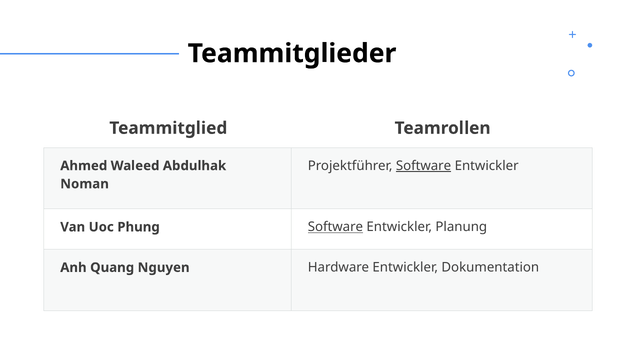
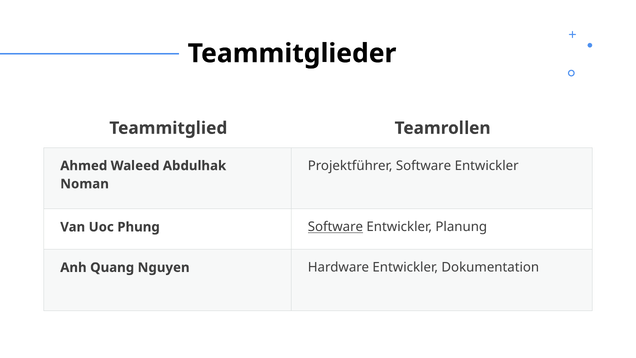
Software underline: present -> none (424, 166)
